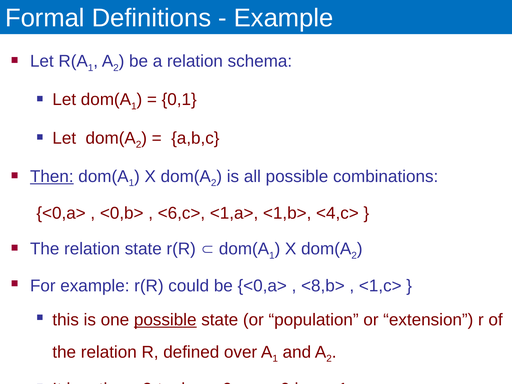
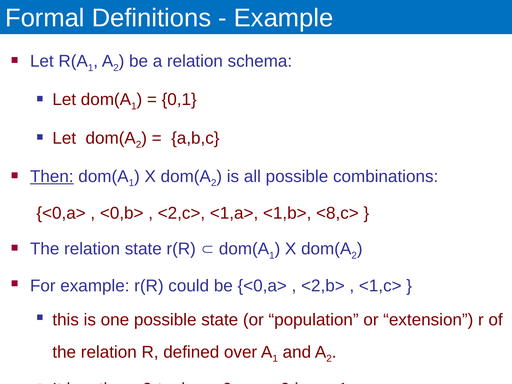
<6,c>: <6,c> -> <2,c> (181, 213)
<4,c>: <4,c> -> <8,c> (337, 213)
<8,b>: <8,b> -> <2,b> (323, 286)
possible underline: present -> none (165, 320)
